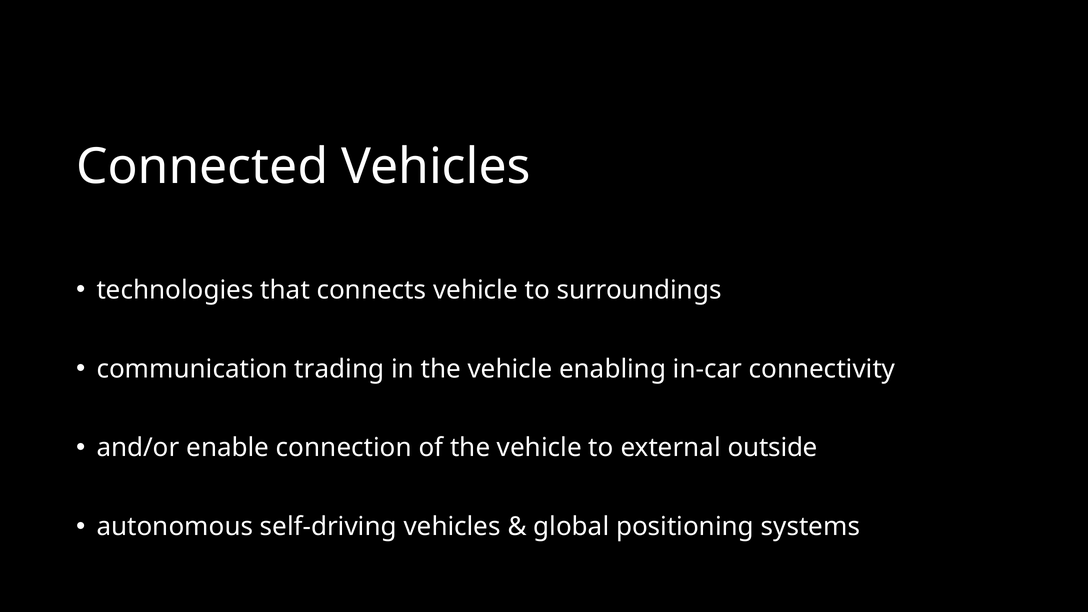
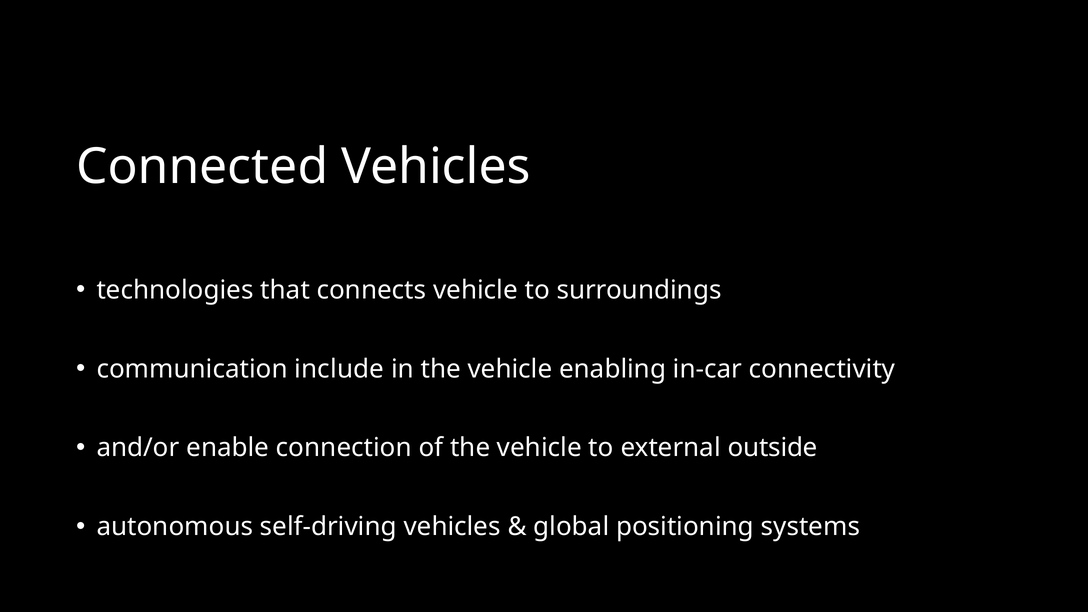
trading: trading -> include (339, 369)
